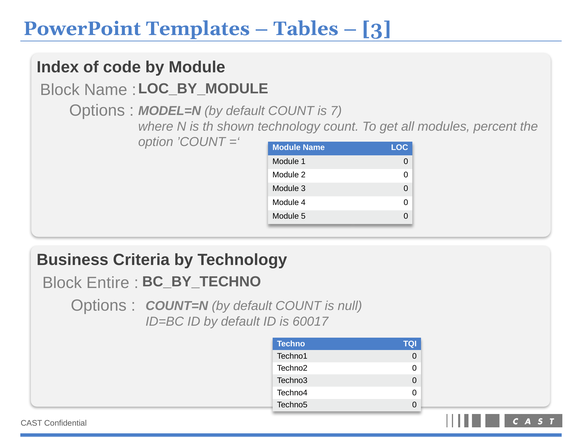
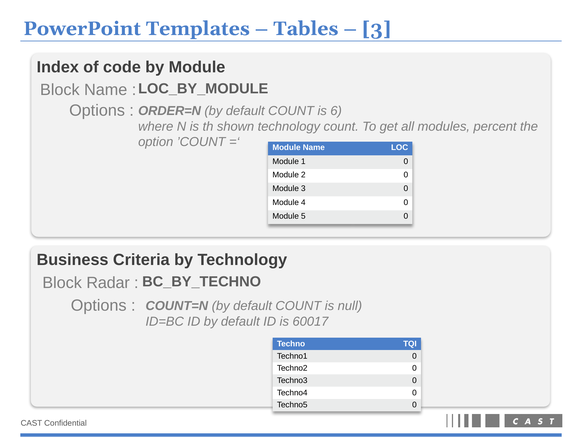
MODEL=N: MODEL=N -> ORDER=N (170, 111)
7: 7 -> 6 (336, 111)
Entire: Entire -> Radar (108, 282)
